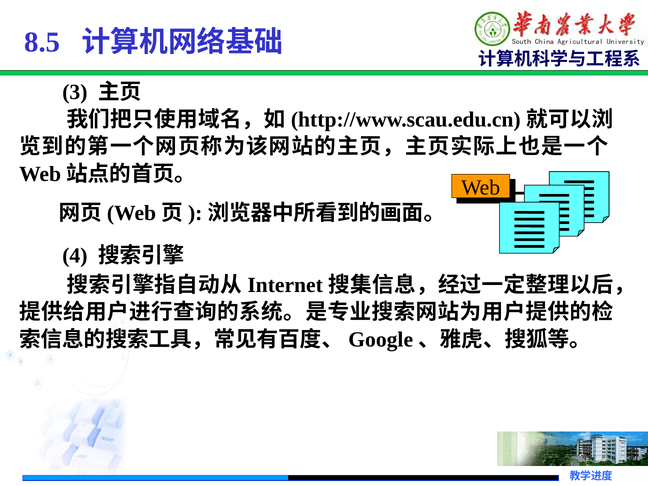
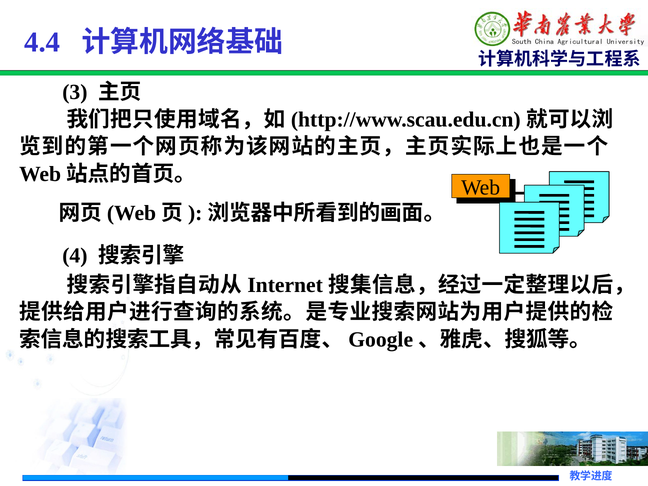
8.5: 8.5 -> 4.4 (42, 42)
